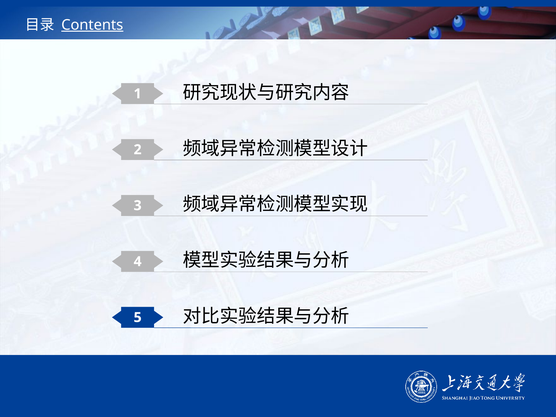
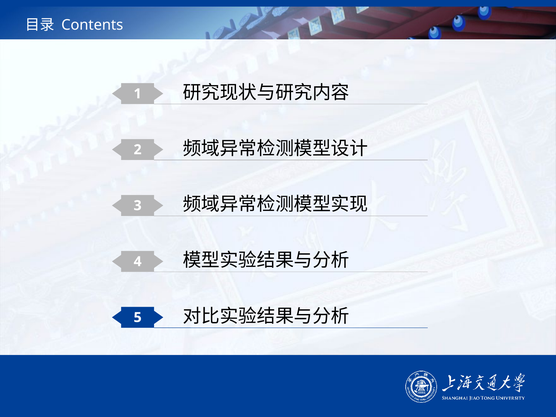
Contents underline: present -> none (92, 25)
